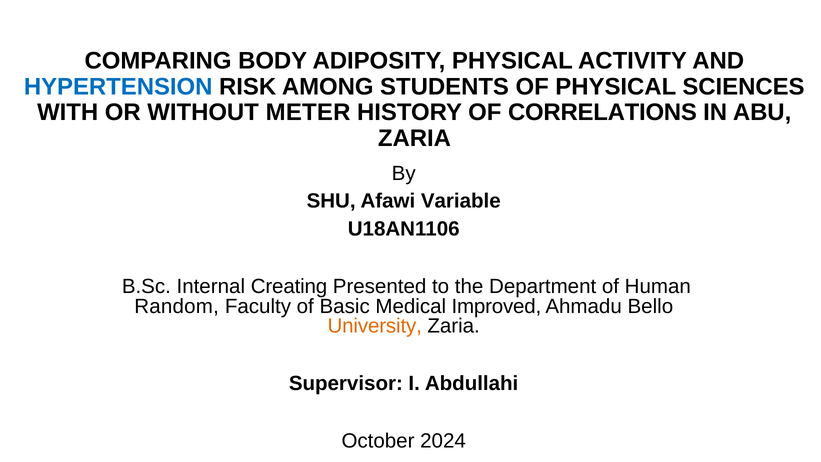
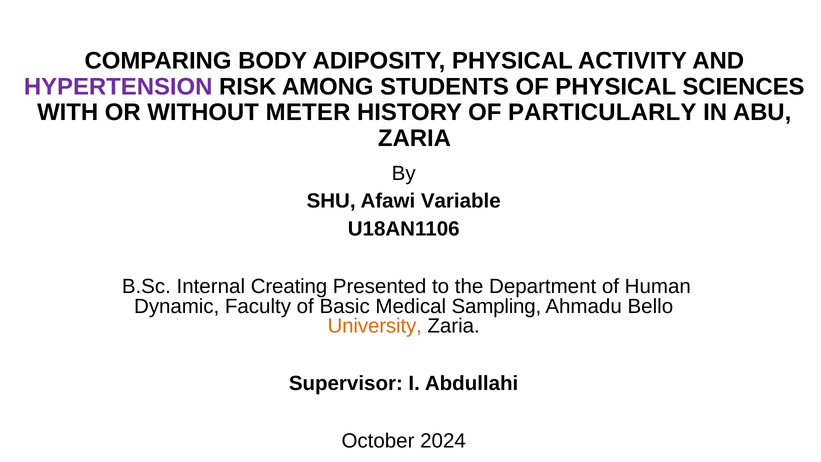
HYPERTENSION colour: blue -> purple (118, 87)
CORRELATIONS: CORRELATIONS -> PARTICULARLY (602, 113)
Random: Random -> Dynamic (177, 306)
Improved: Improved -> Sampling (496, 306)
